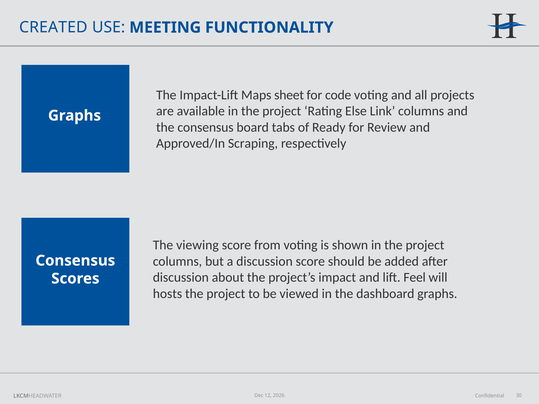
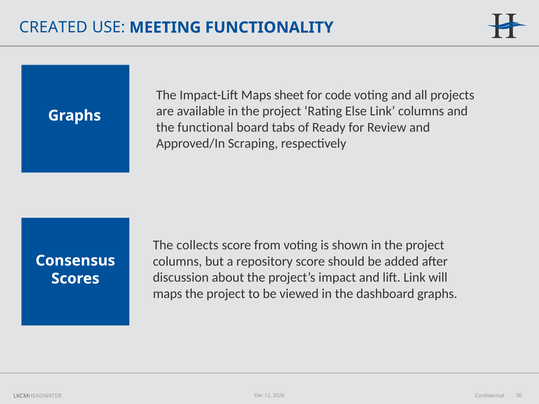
the consensus: consensus -> functional (205, 127)
viewing: viewing -> collects (197, 245)
a discussion: discussion -> repository (265, 261)
lift Feel: Feel -> Link (415, 278)
hosts: hosts -> maps (168, 294)
